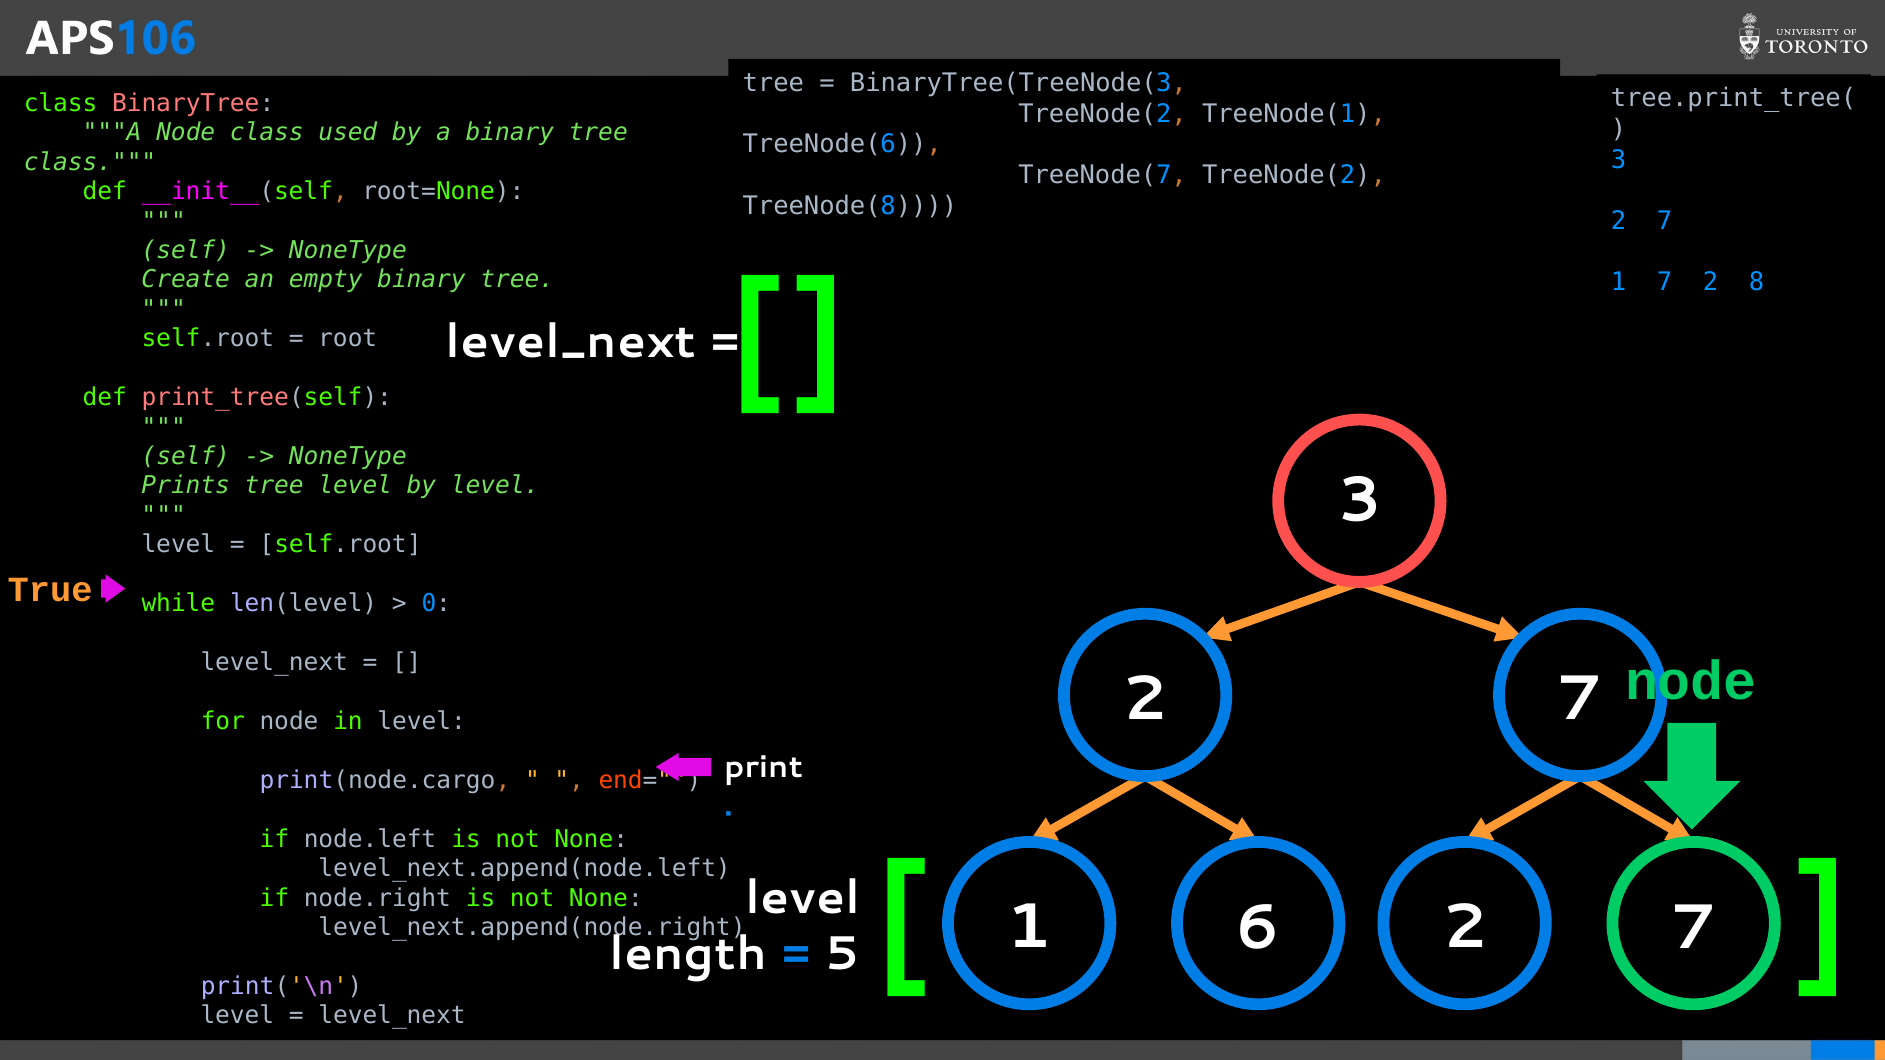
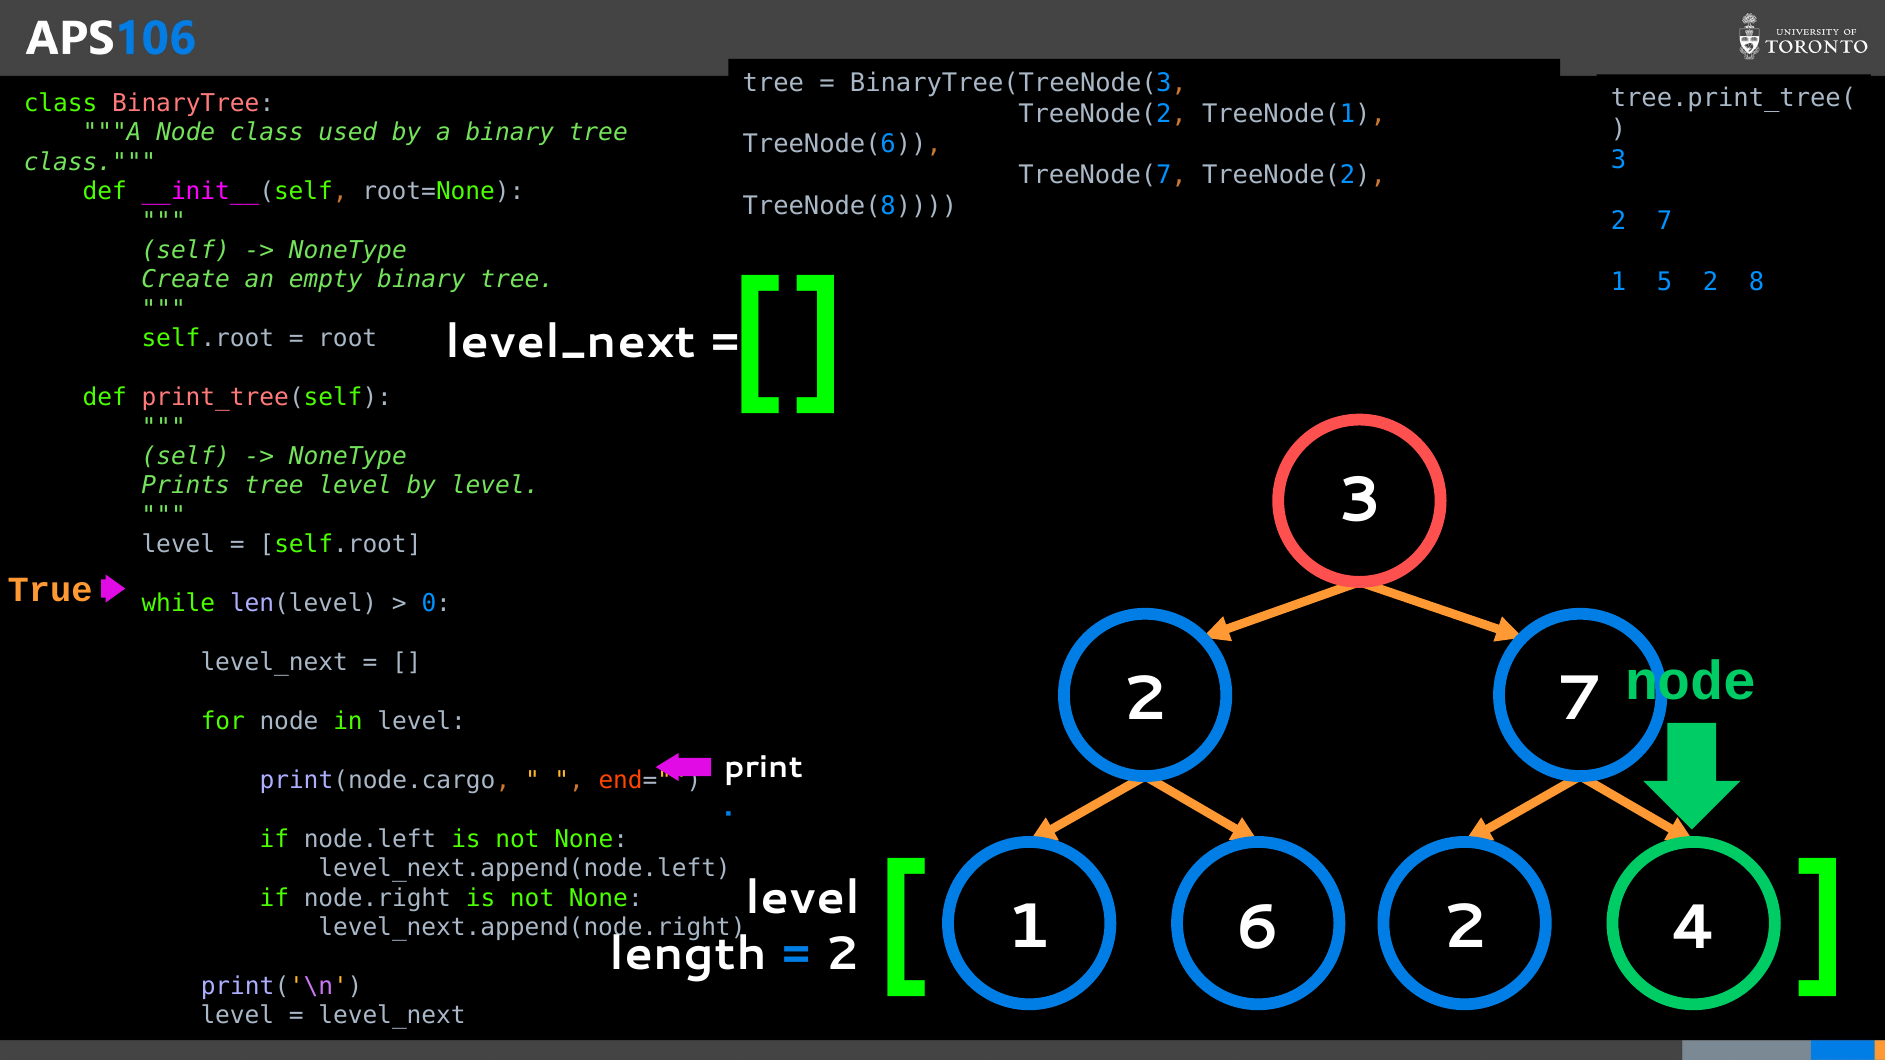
1 7: 7 -> 5 (1664, 282)
6 2 7: 7 -> 4 (1694, 928)
5: 5 -> 2 (842, 954)
